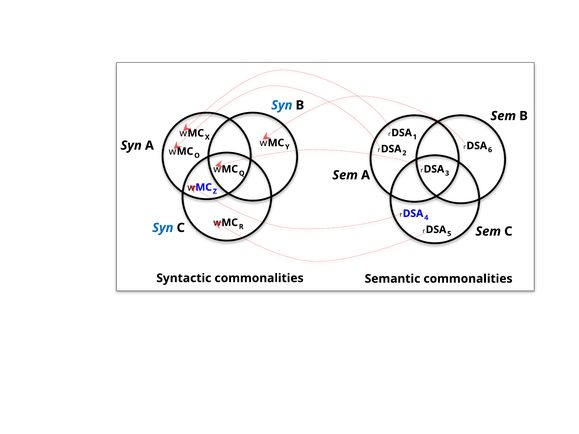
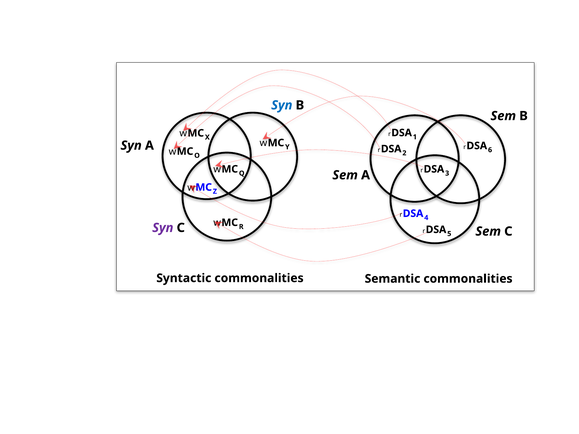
Syn colour: blue -> purple (163, 228)
